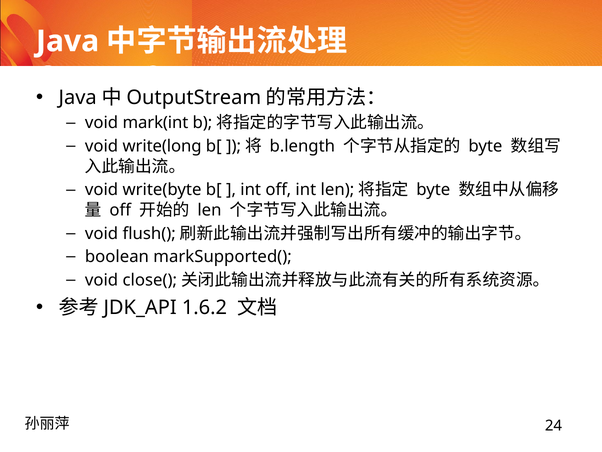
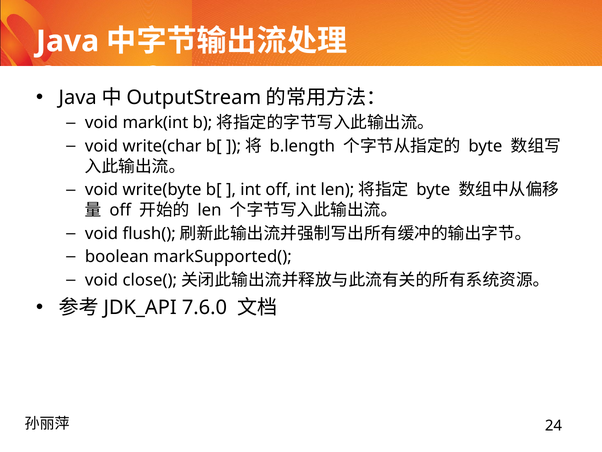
write(long: write(long -> write(char (162, 146)
1.6.2: 1.6.2 -> 7.6.0 (204, 307)
